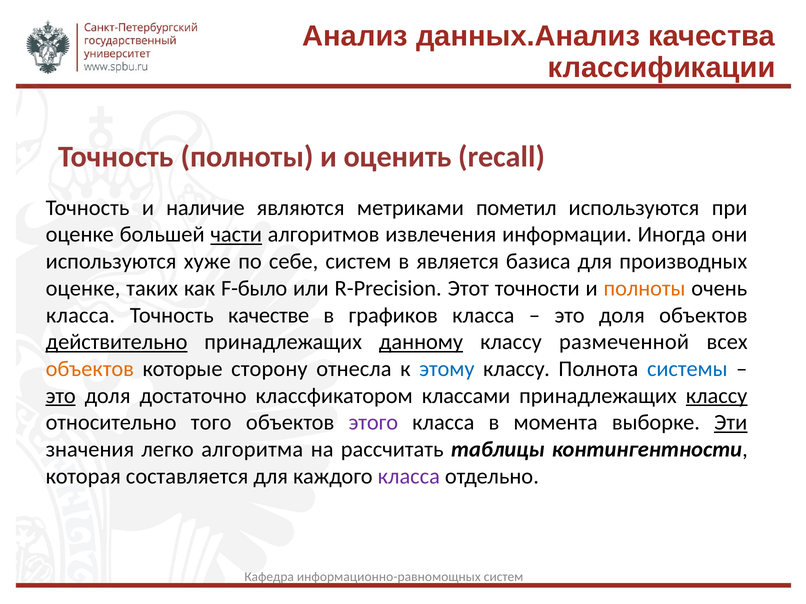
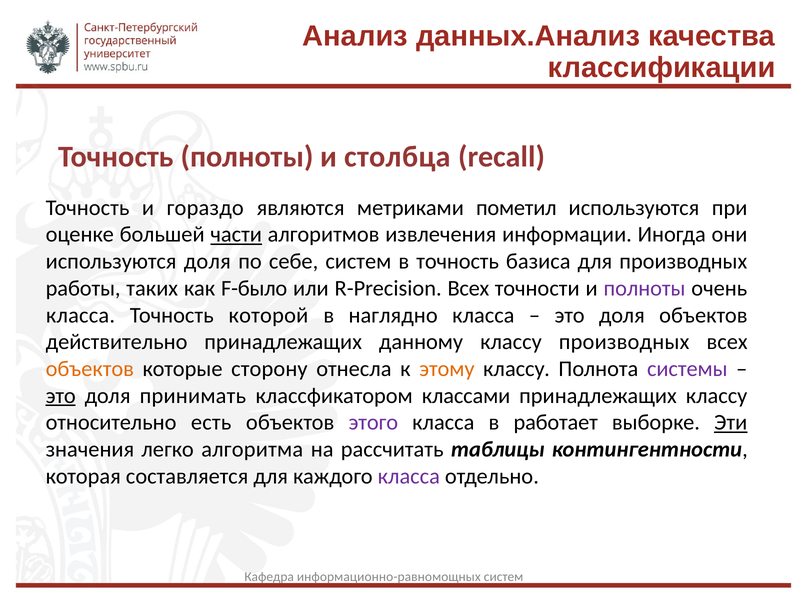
оценить: оценить -> столбца (398, 157)
наличие: наличие -> гораздо (205, 208)
используются хуже: хуже -> доля (207, 262)
в является: является -> точность (458, 262)
оценке: оценке -> работы (83, 289)
R-Precision Этот: Этот -> Всех (468, 289)
полноты colour: orange -> purple (645, 289)
качестве: качестве -> которой (268, 315)
графиков: графиков -> наглядно (393, 315)
действительно underline: present -> none (117, 342)
данному underline: present -> none (421, 342)
классу размеченной: размеченной -> производных (624, 342)
этому colour: blue -> orange (447, 369)
системы colour: blue -> purple (687, 369)
достаточно: достаточно -> принимать (193, 396)
классу underline: present -> none (717, 396)
того: того -> есть (211, 423)
момента: момента -> работает (556, 423)
